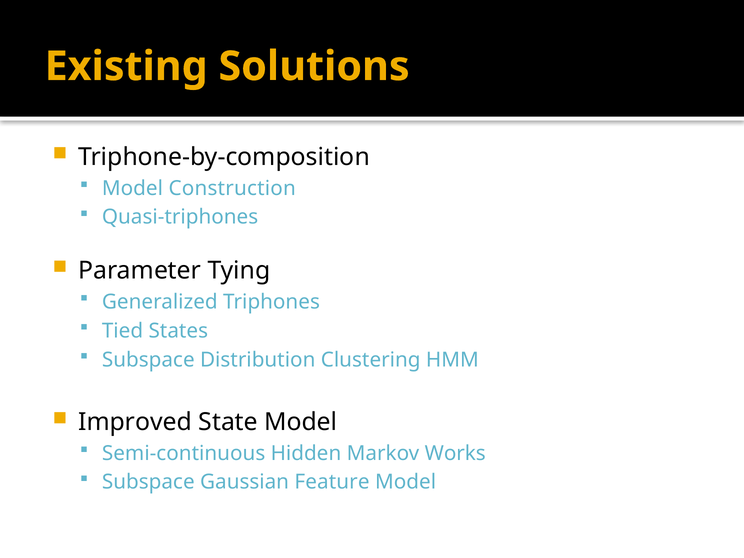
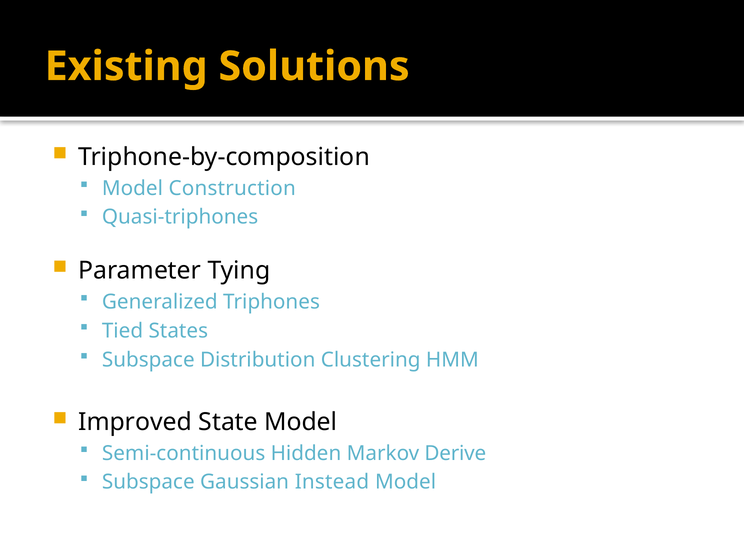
Works: Works -> Derive (455, 453)
Feature: Feature -> Instead (332, 482)
